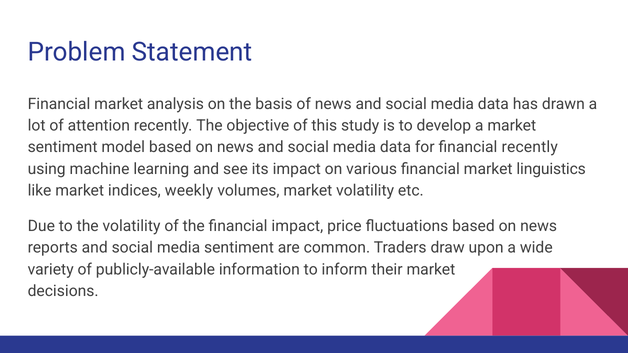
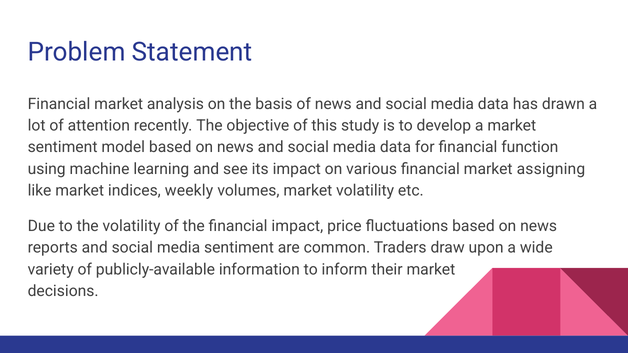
financial recently: recently -> function (530, 147)
linguistics: linguistics -> assigning (551, 169)
